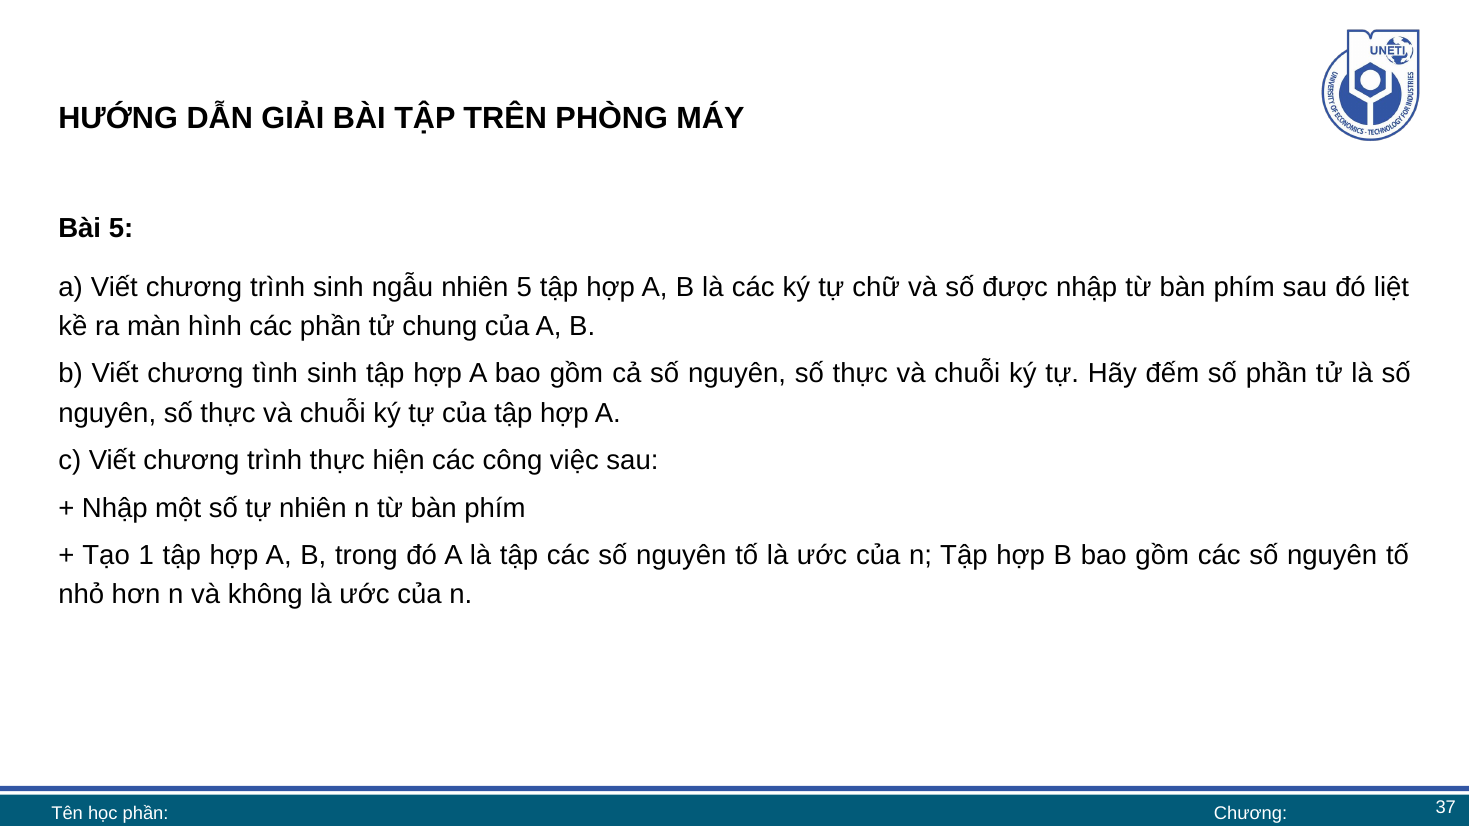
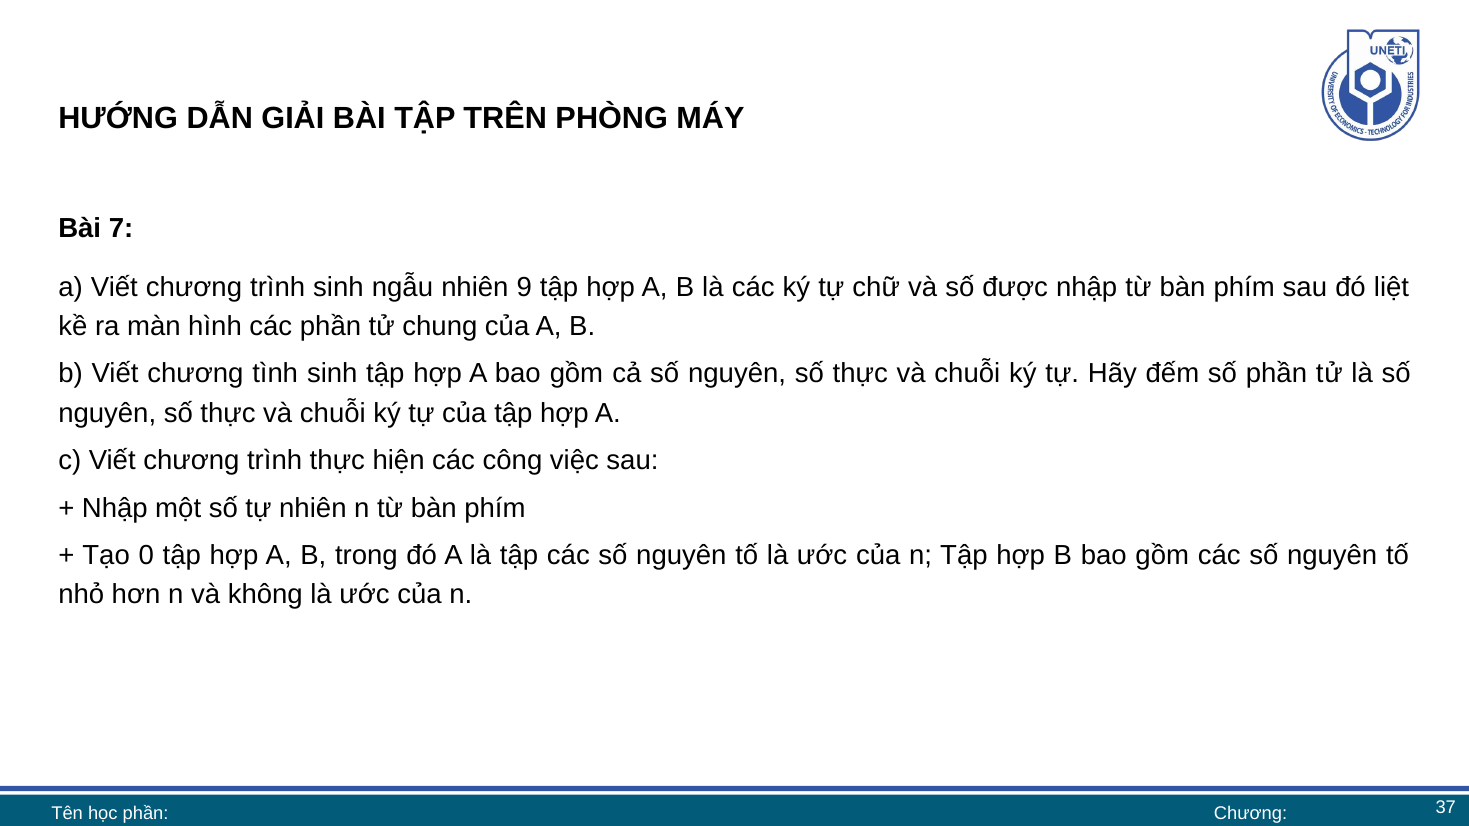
Bài 5: 5 -> 7 (121, 229)
nhiên 5: 5 -> 9 (524, 287)
1: 1 -> 0 (146, 555)
